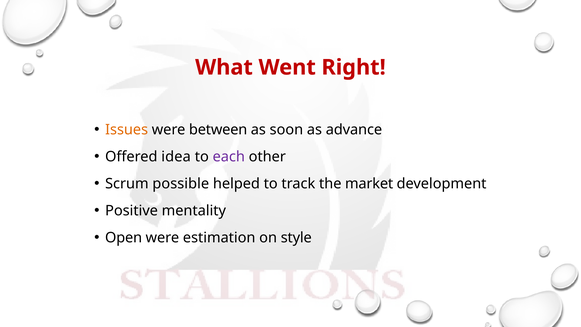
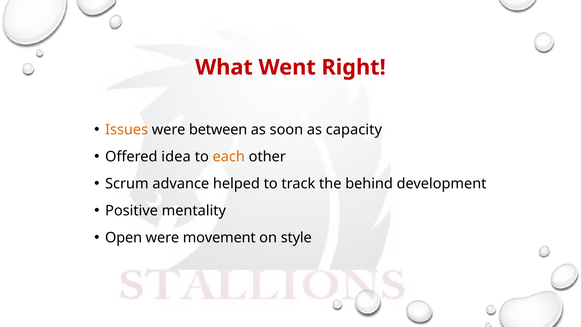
advance: advance -> capacity (354, 130)
each colour: purple -> orange (229, 157)
possible: possible -> advance (181, 184)
market: market -> behind (369, 184)
estimation: estimation -> movement (219, 238)
